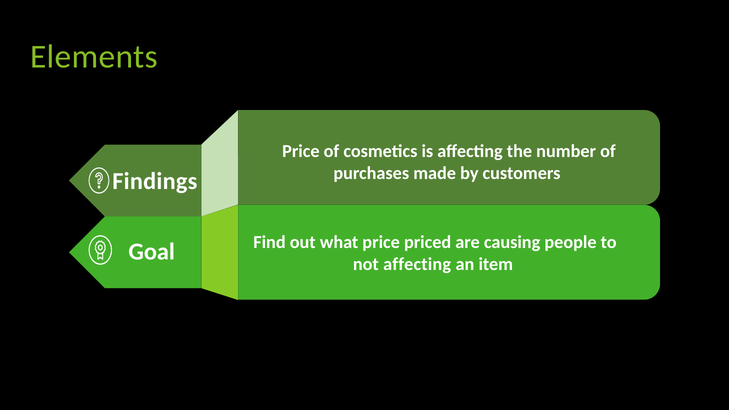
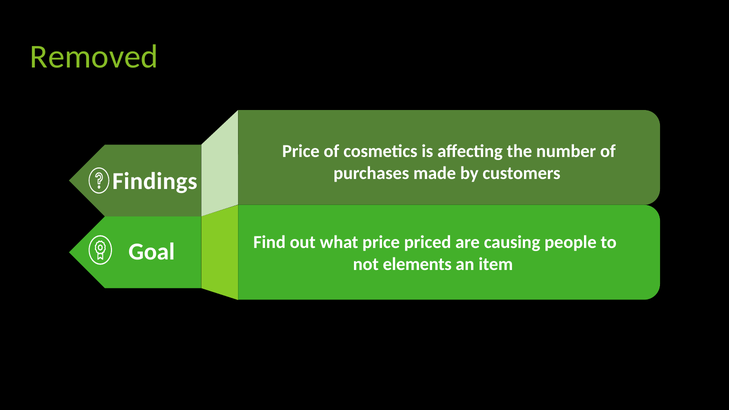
Elements: Elements -> Removed (94, 57)
not affecting: affecting -> elements (417, 264)
